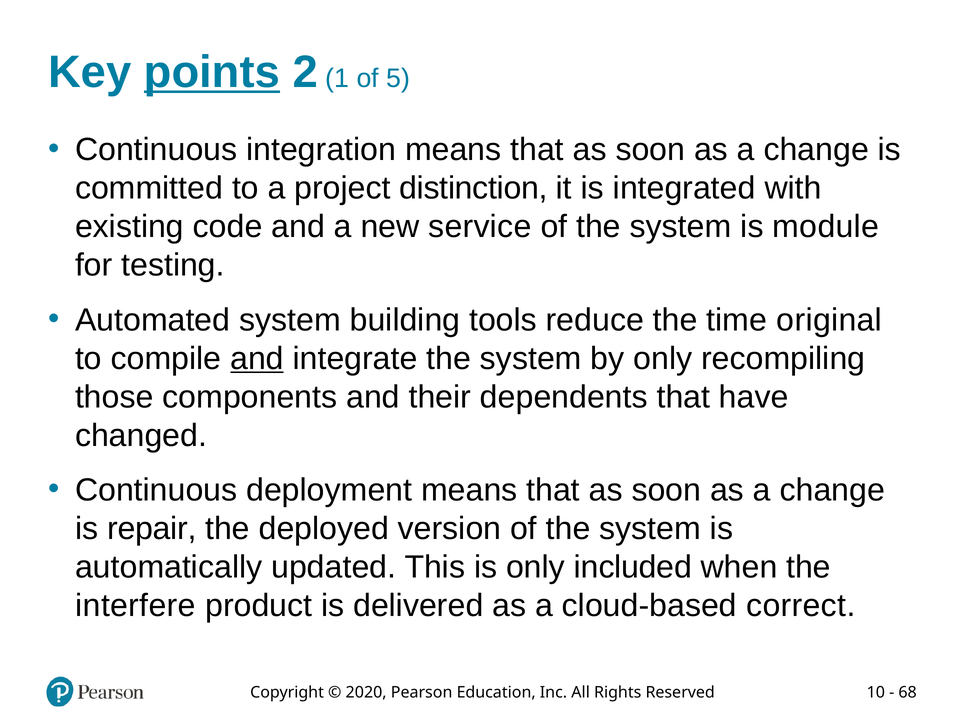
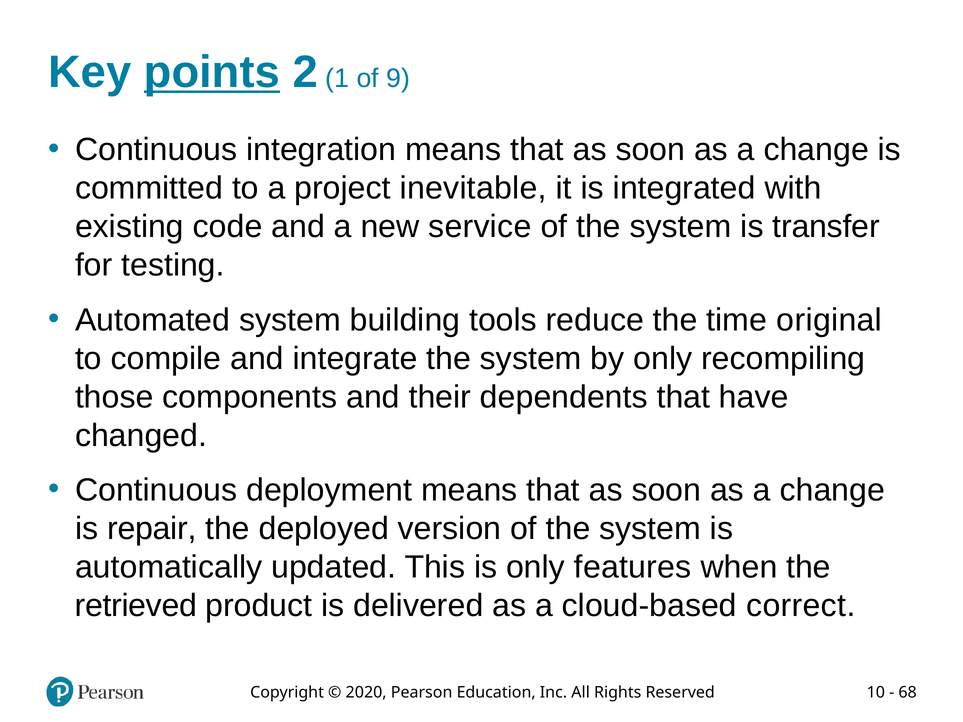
5: 5 -> 9 (398, 78)
distinction: distinction -> inevitable (473, 188)
module: module -> transfer (826, 227)
and underline: present -> none (257, 359)
included: included -> features (633, 567)
interfere: interfere -> retrieved (136, 606)
